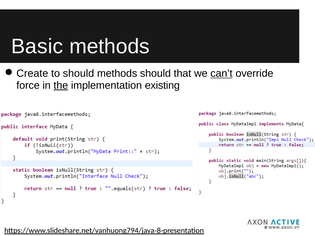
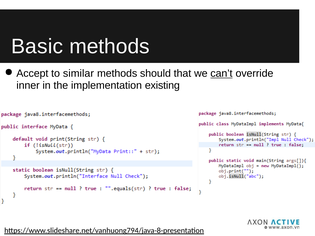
Create: Create -> Accept (32, 74)
to should: should -> similar (78, 74)
force: force -> inner (28, 86)
the underline: present -> none (61, 86)
